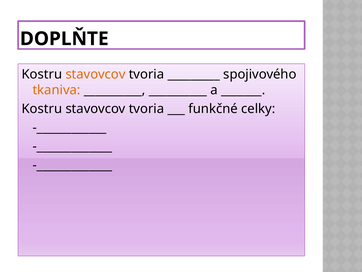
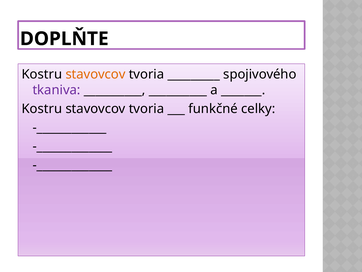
tkaniva colour: orange -> purple (57, 90)
